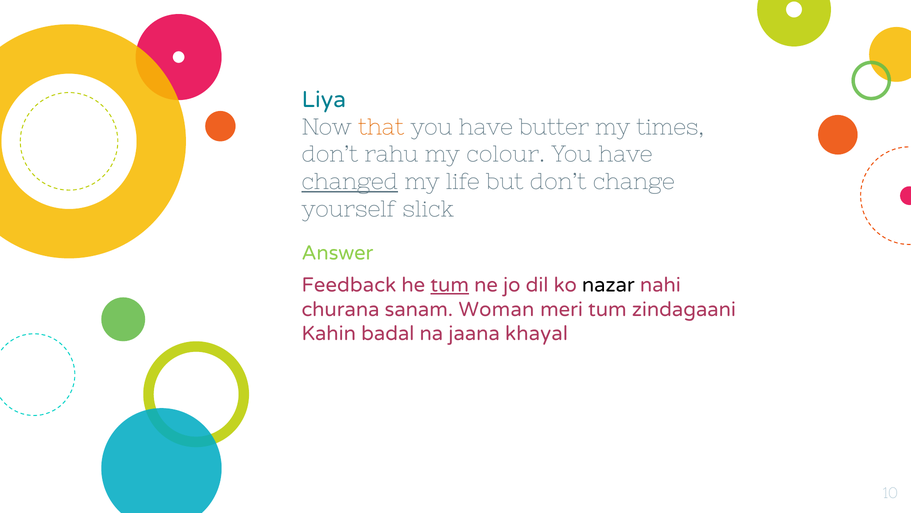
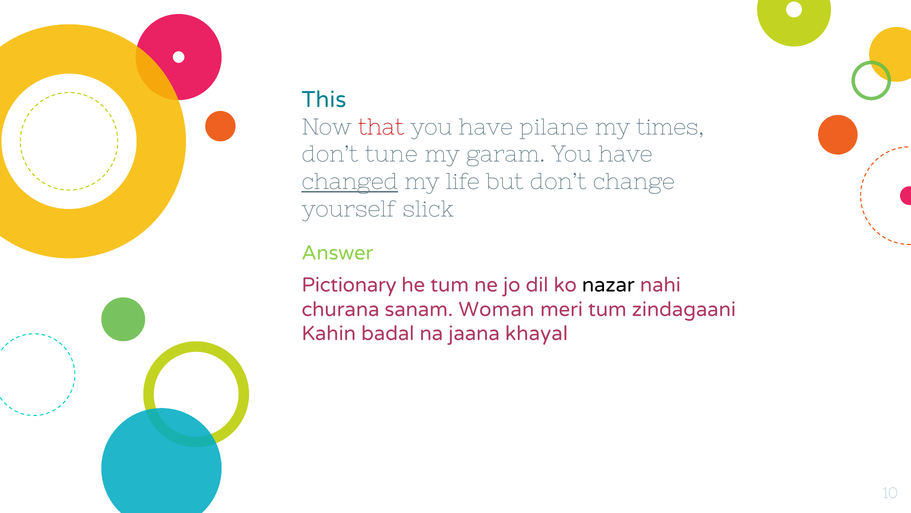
Liya: Liya -> This (324, 100)
that colour: orange -> red (381, 127)
butter: butter -> pilane (554, 127)
rahu: rahu -> tune (391, 154)
colour: colour -> garam (506, 154)
Feedback: Feedback -> Pictionary (349, 285)
tum underline: present -> none (450, 285)
